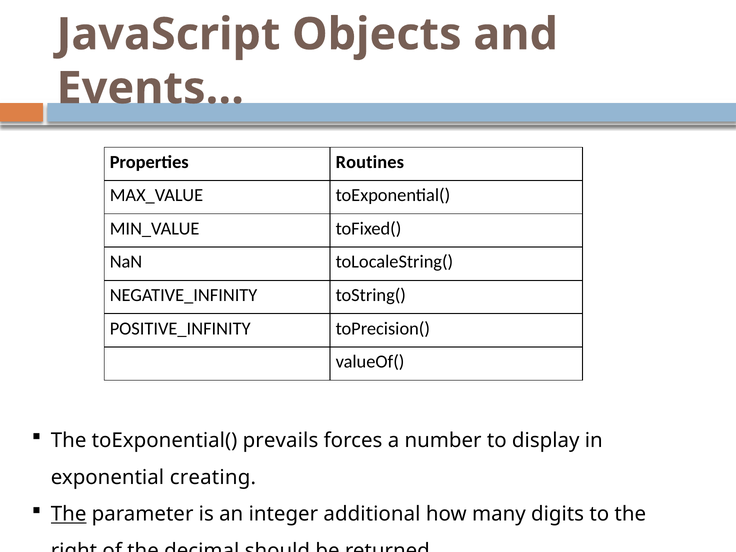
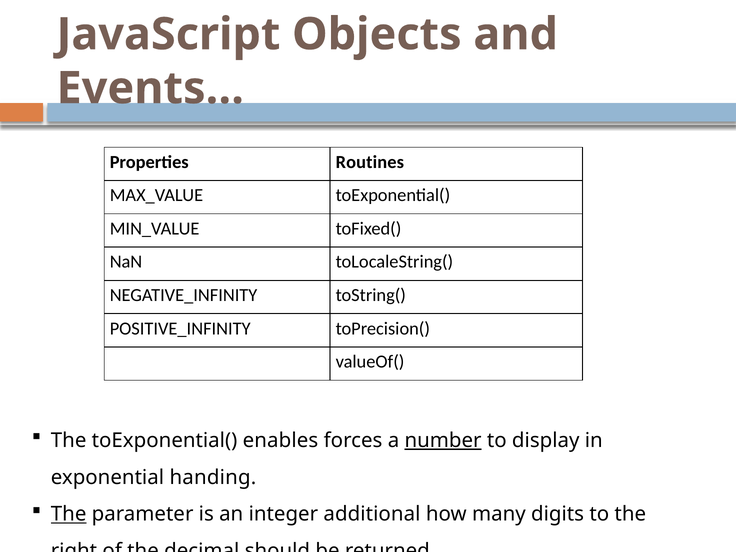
prevails: prevails -> enables (280, 440)
number underline: none -> present (443, 440)
creating: creating -> handing (213, 477)
